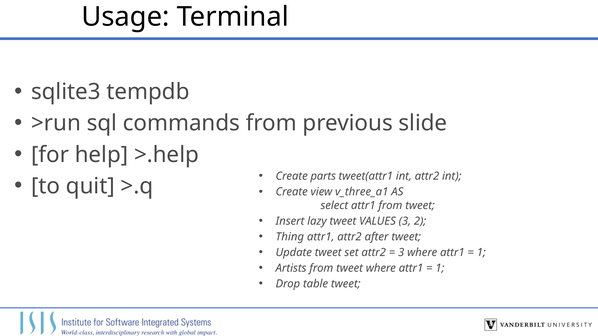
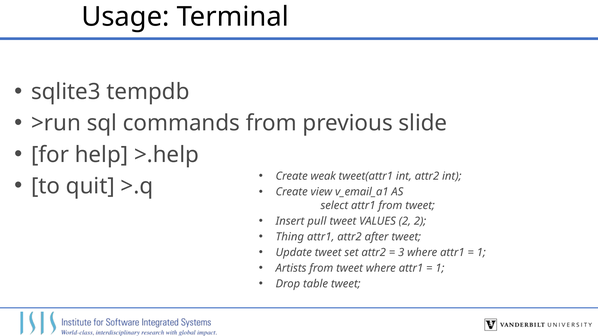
parts: parts -> weak (323, 176)
v_three_a1: v_three_a1 -> v_email_a1 (362, 192)
lazy: lazy -> pull (317, 221)
VALUES 3: 3 -> 2 (405, 221)
